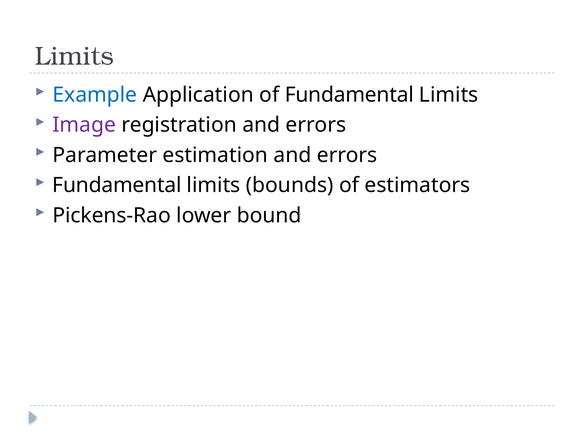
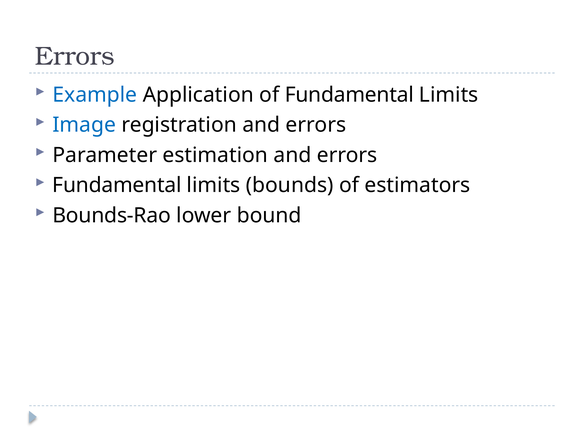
Limits: Limits -> Errors (75, 56)
Image colour: purple -> blue (84, 125)
Pickens-Rao: Pickens-Rao -> Bounds-Rao (112, 216)
